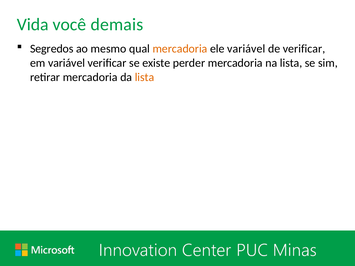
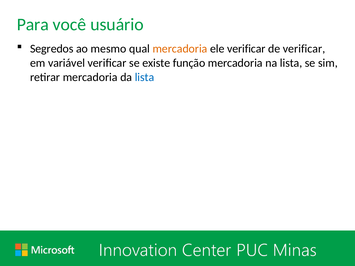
Vida: Vida -> Para (33, 25)
demais: demais -> usuário (117, 25)
ele variável: variável -> verificar (246, 49)
perder: perder -> função (189, 63)
lista colour: orange -> blue (145, 77)
